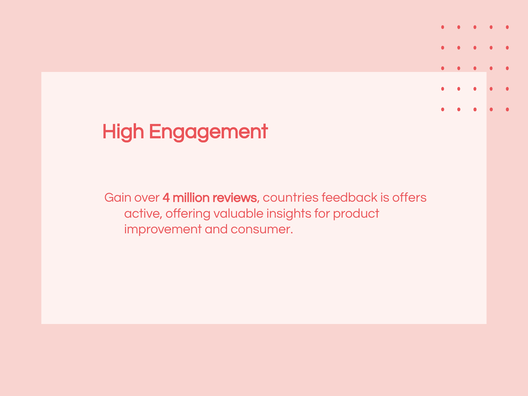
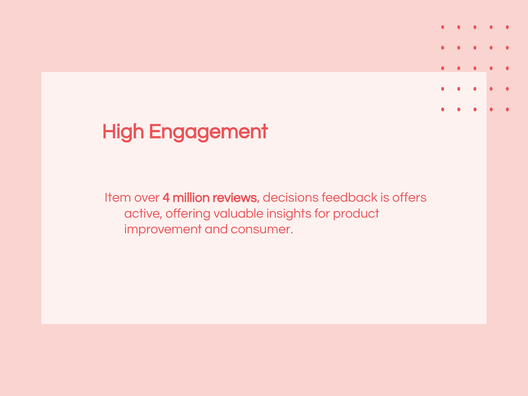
Gain: Gain -> Item (118, 197)
countries: countries -> decisions (291, 197)
